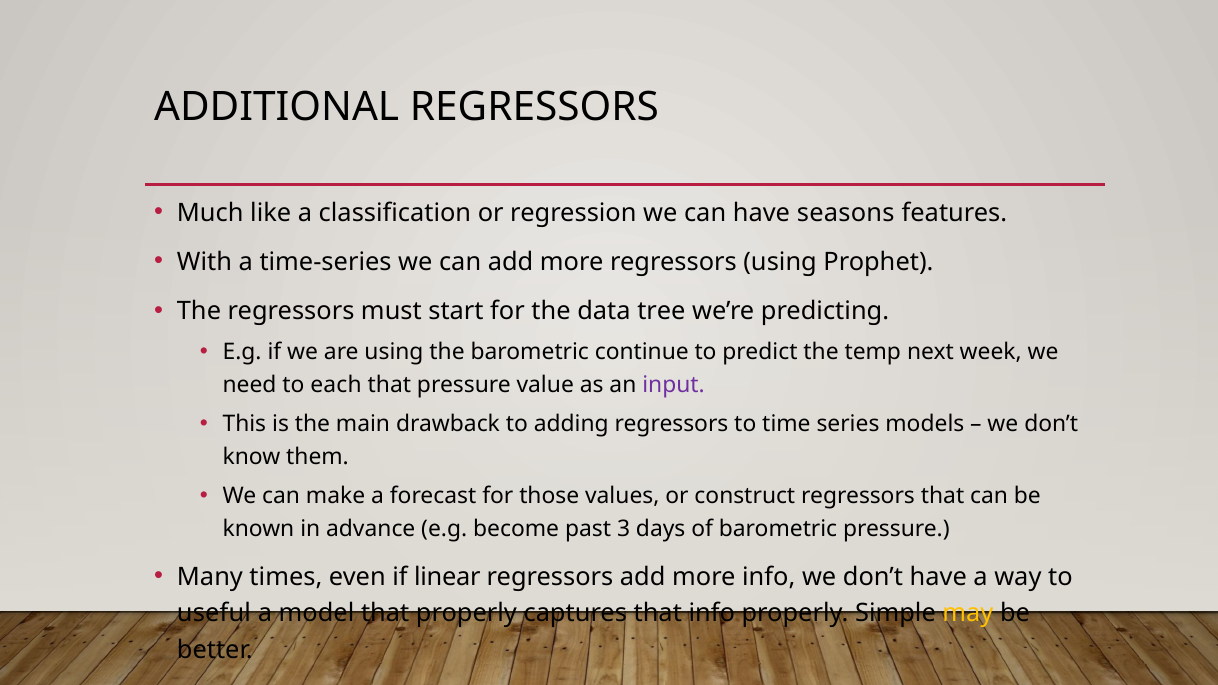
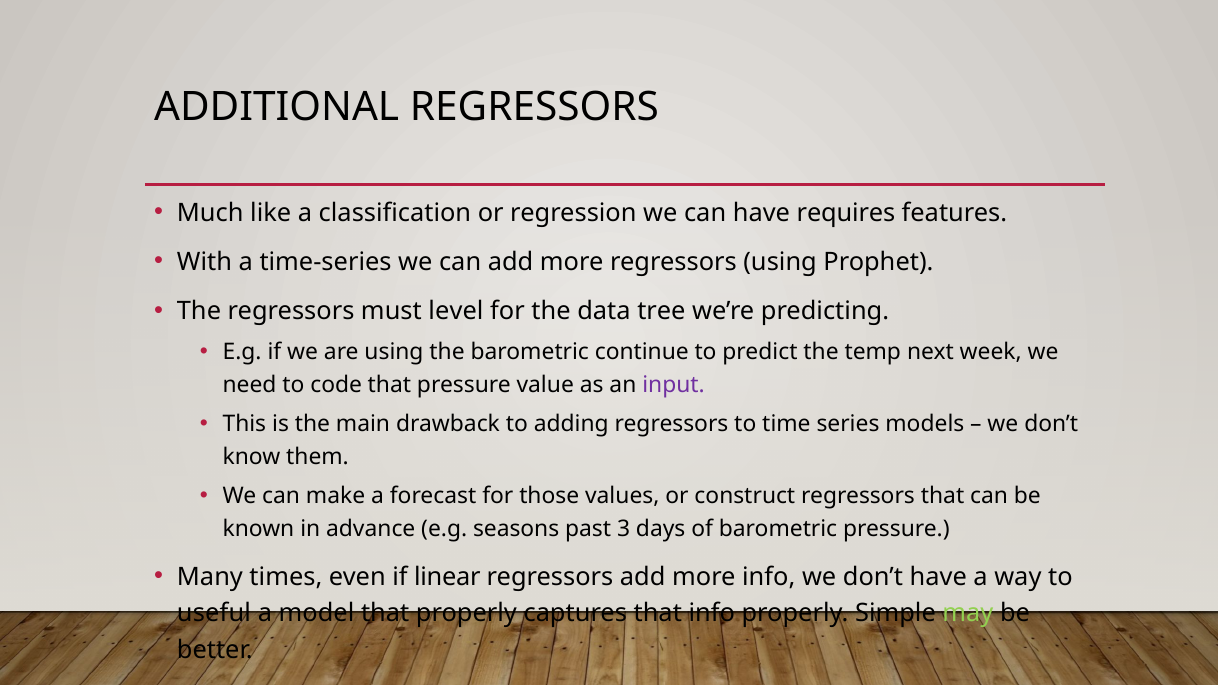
seasons: seasons -> requires (846, 213)
start: start -> level (456, 311)
each: each -> code (336, 385)
become: become -> seasons (516, 529)
may colour: yellow -> light green (968, 613)
